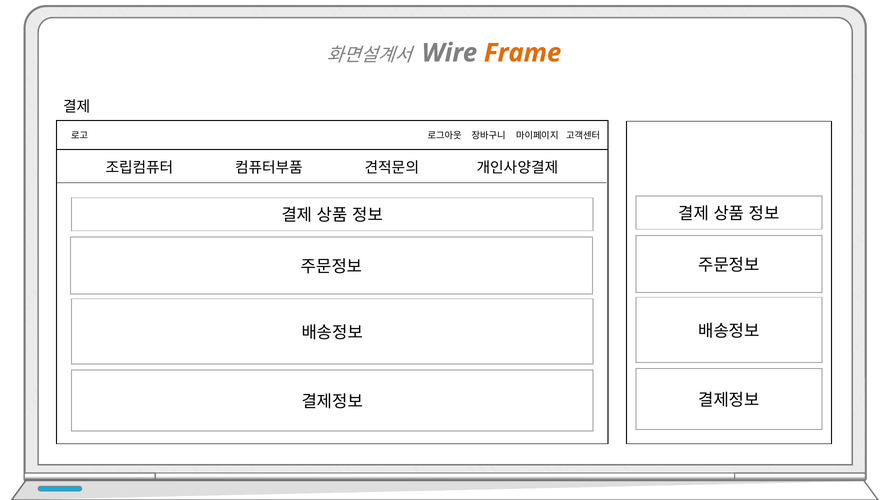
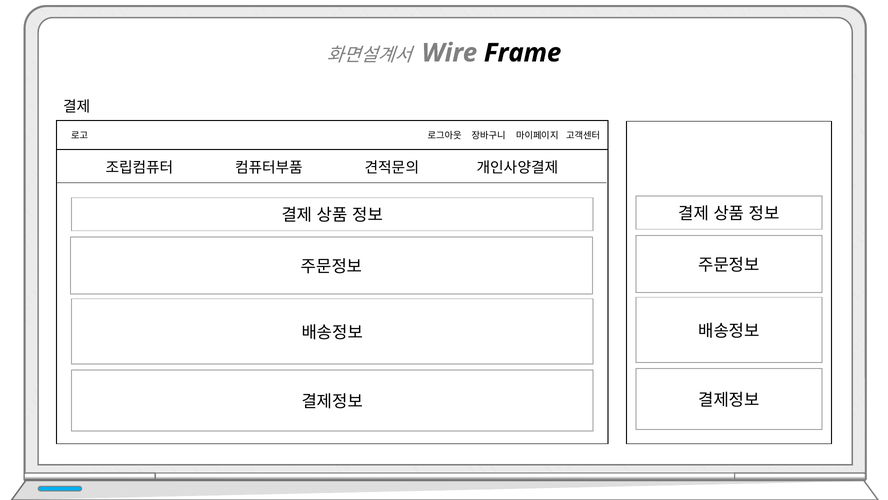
Frame colour: orange -> black (523, 53)
